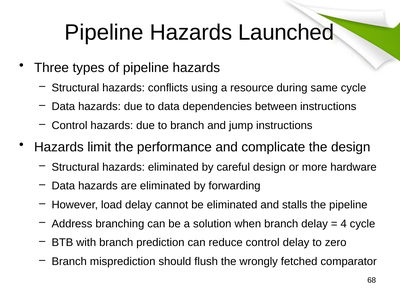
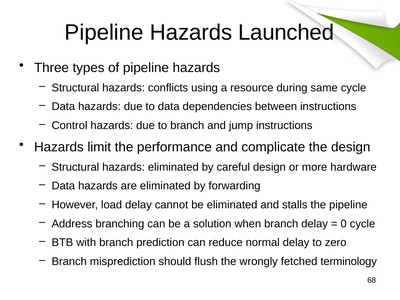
4: 4 -> 0 (344, 224)
reduce control: control -> normal (263, 243)
comparator: comparator -> terminology (349, 262)
